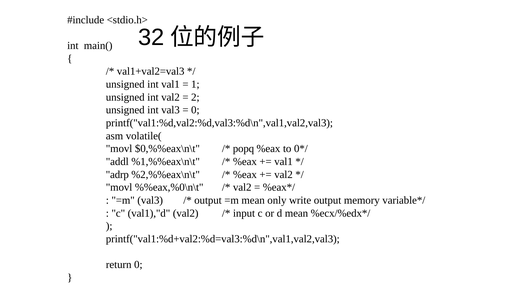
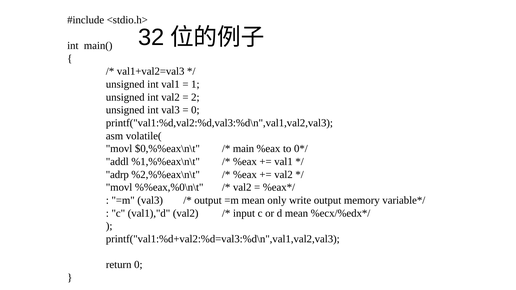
popq: popq -> main (243, 149)
